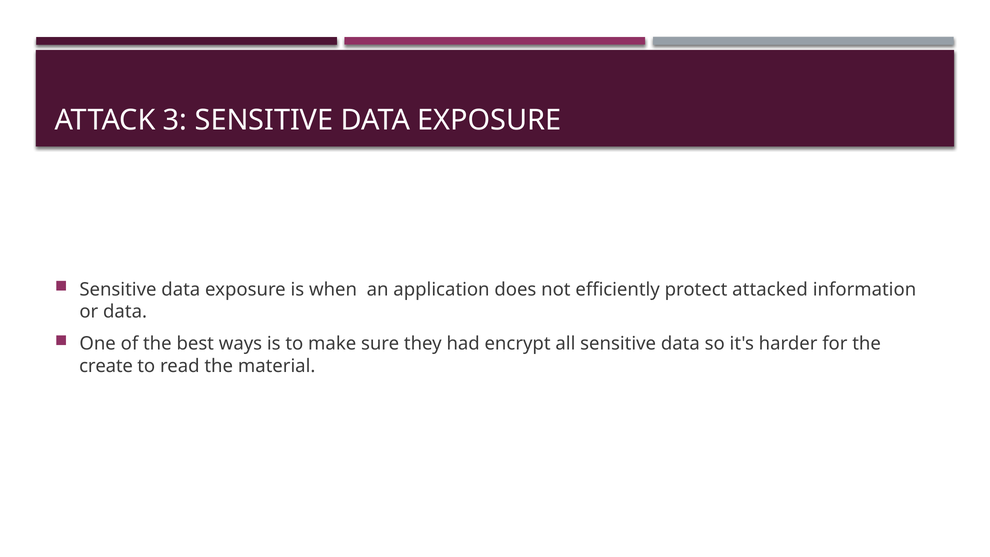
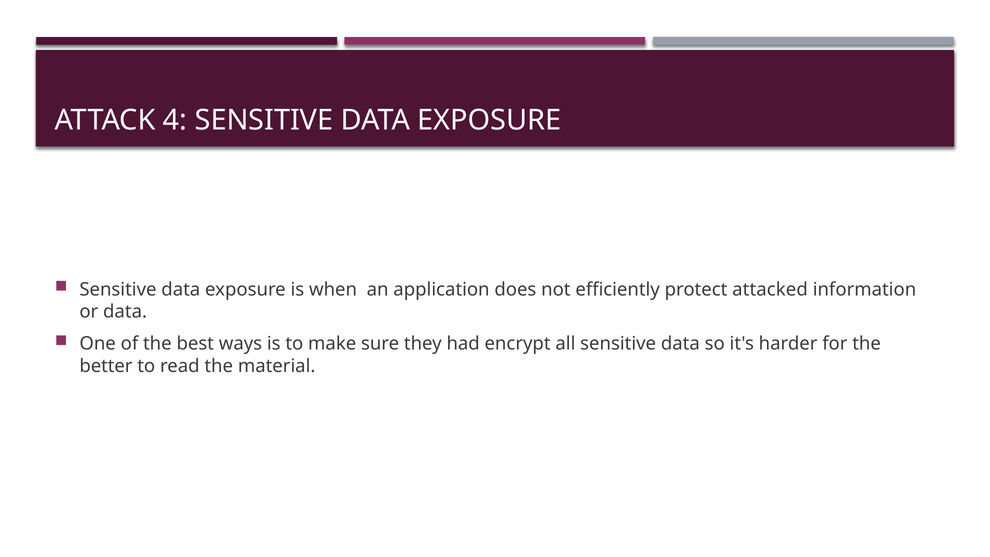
3: 3 -> 4 (175, 120)
create: create -> better (106, 366)
